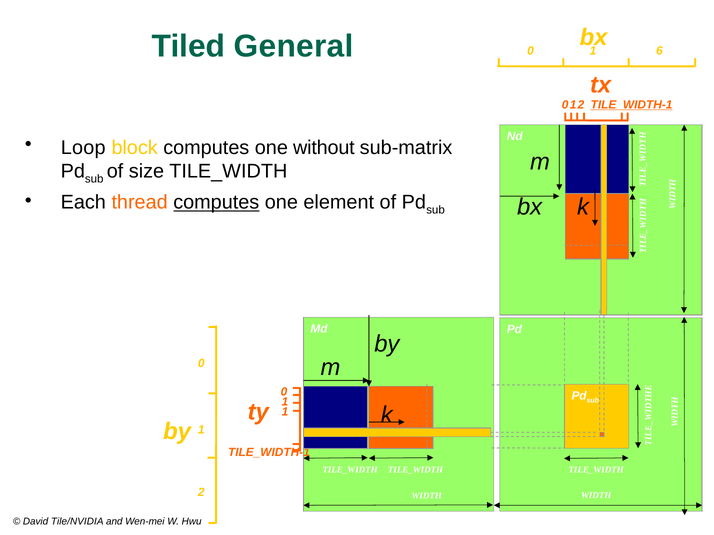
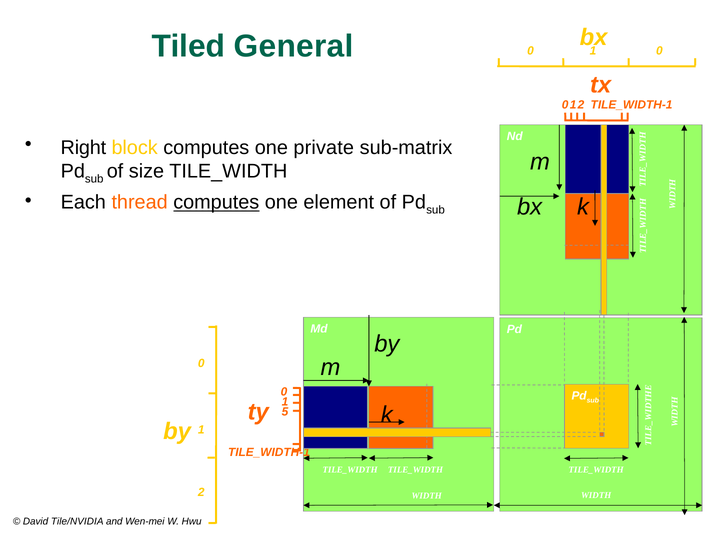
6: 6 -> 0 (659, 51)
TILE_WIDTH-1 underline: present -> none (632, 105)
Loop: Loop -> Right (83, 148)
without: without -> private (324, 148)
ty 1: 1 -> 5 (285, 412)
